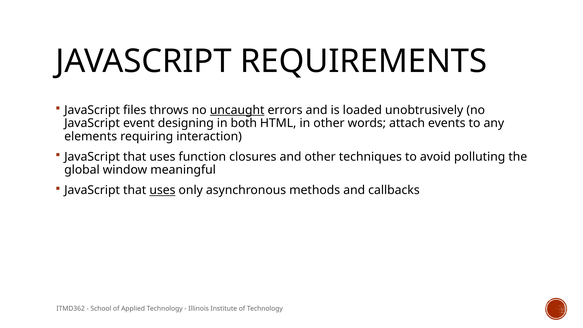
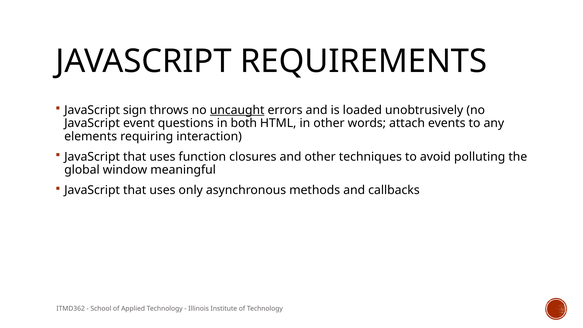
files: files -> sign (135, 110)
designing: designing -> questions (186, 123)
uses underline: present -> none (162, 190)
